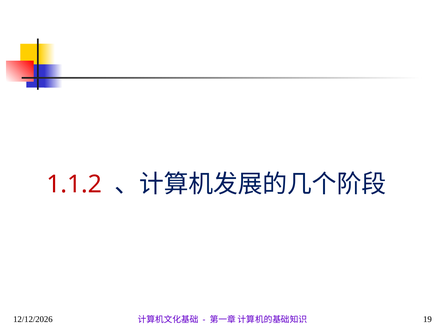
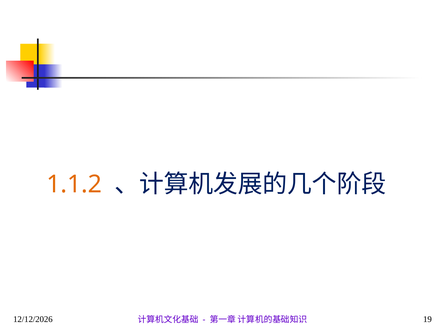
1.1.2 colour: red -> orange (74, 184)
